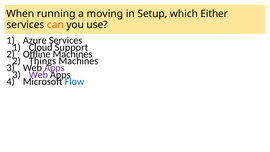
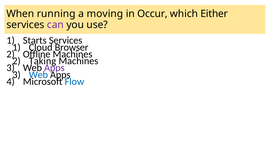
Setup: Setup -> Occur (152, 14)
can colour: orange -> purple (55, 25)
Azure: Azure -> Starts (35, 40)
Support: Support -> Browser (72, 47)
Things: Things -> Taking (42, 61)
Web colour: purple -> blue (38, 75)
